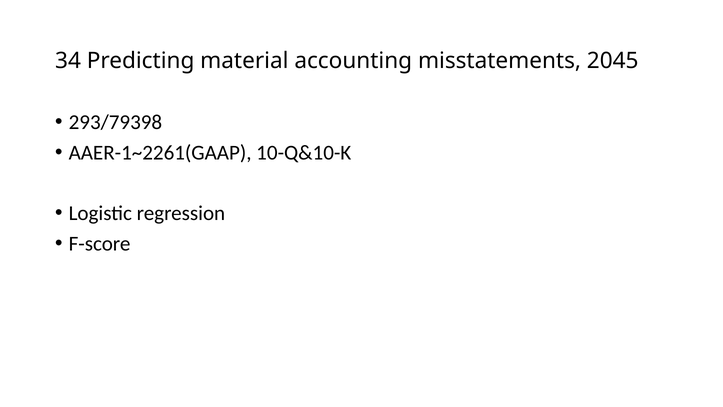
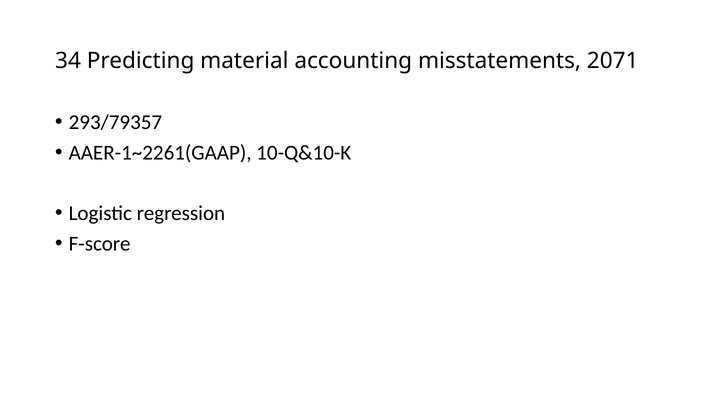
2045: 2045 -> 2071 (613, 61)
293/79398: 293/79398 -> 293/79357 (115, 122)
